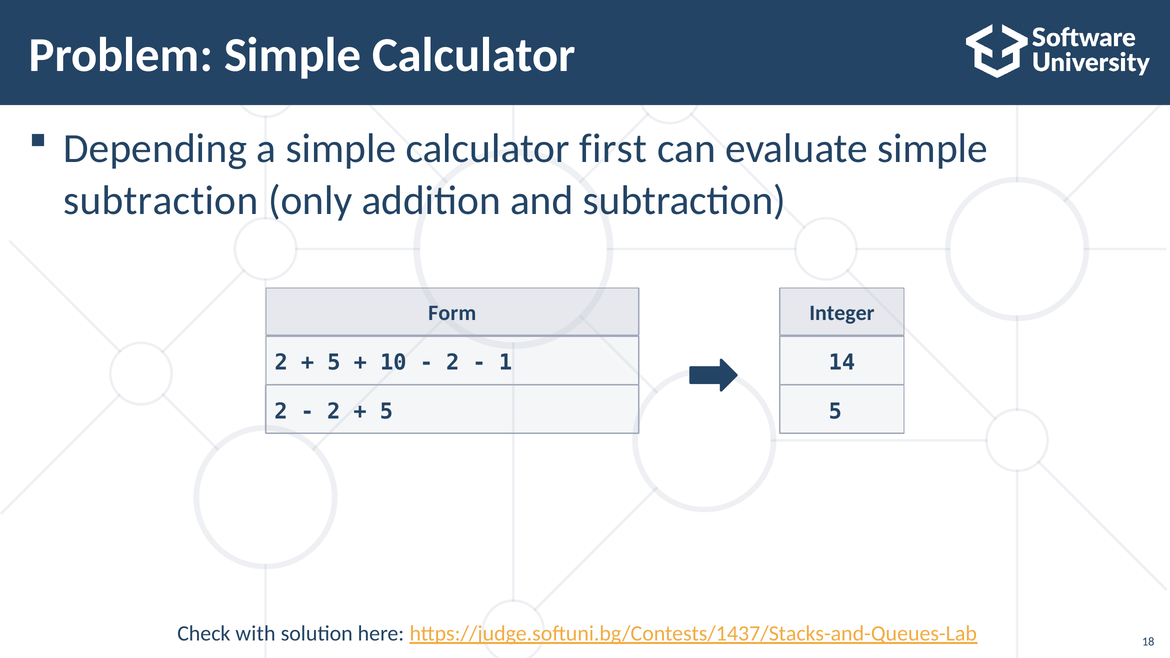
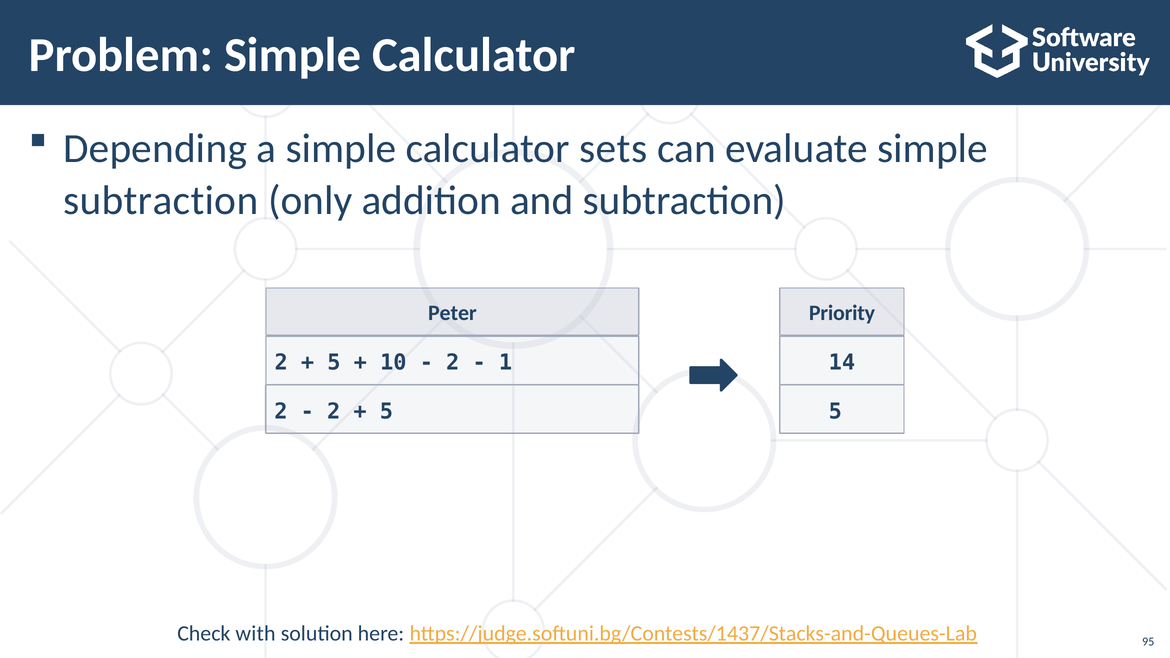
first: first -> sets (613, 148)
Form: Form -> Peter (452, 313)
Integer: Integer -> Priority (842, 313)
18: 18 -> 95 (1148, 642)
